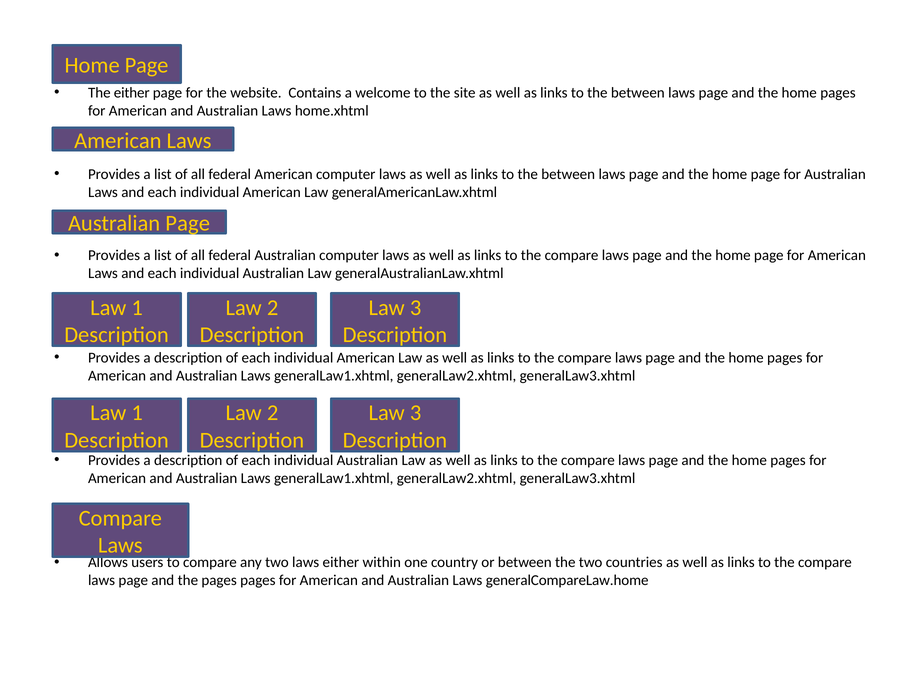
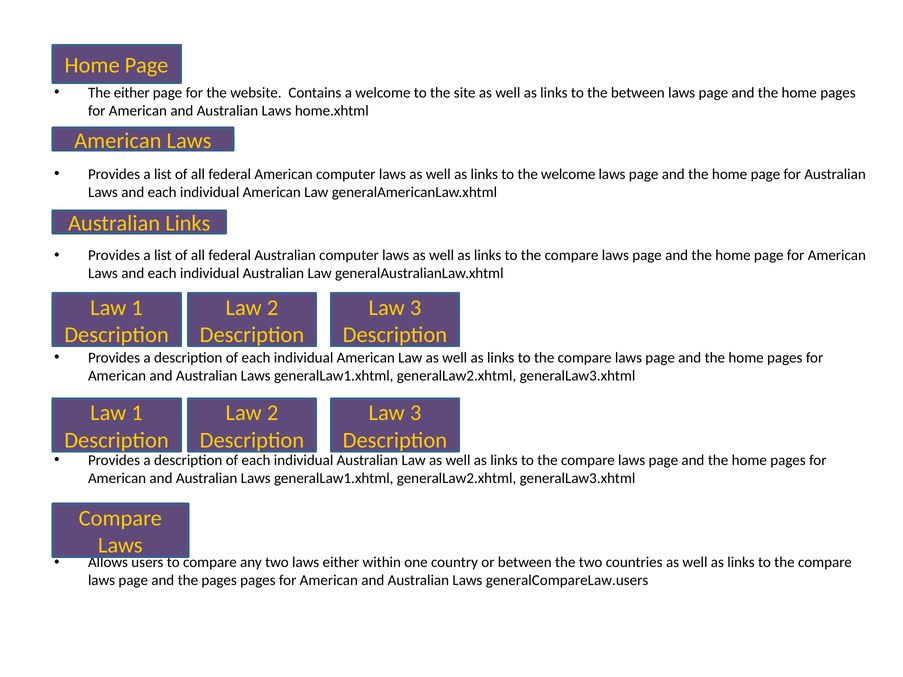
between: between -> welcome (568, 174)
Australian Page: Page -> Links (188, 224)
generalCompareLaw.home: generalCompareLaw.home -> generalCompareLaw.users (567, 581)
